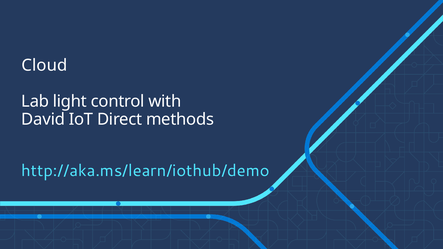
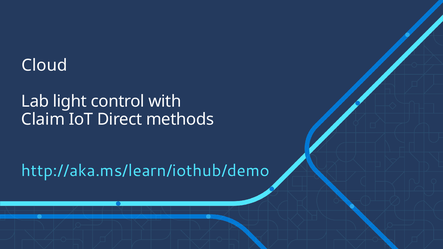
David: David -> Claim (43, 119)
